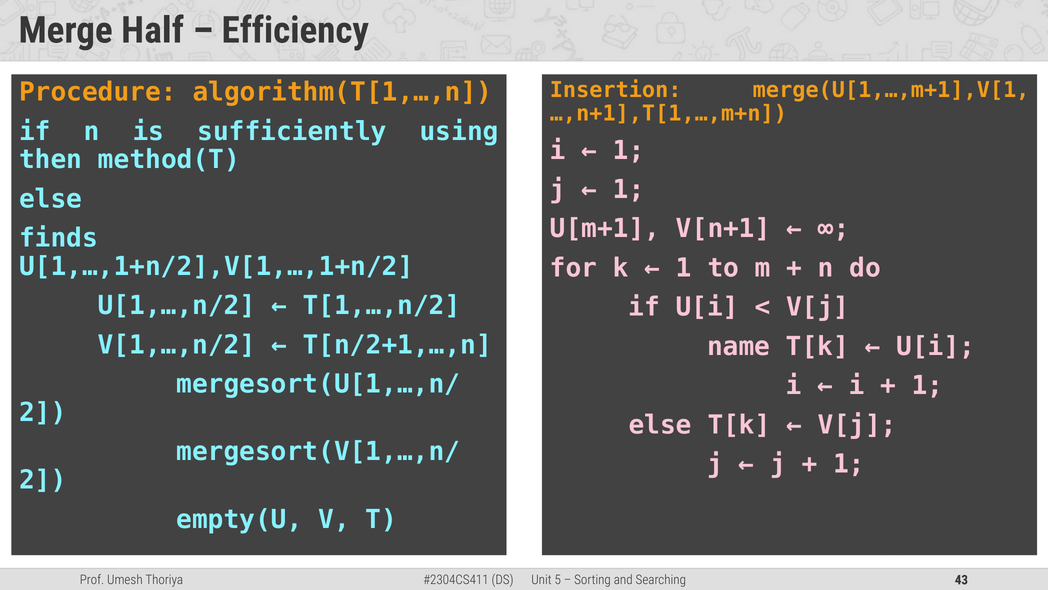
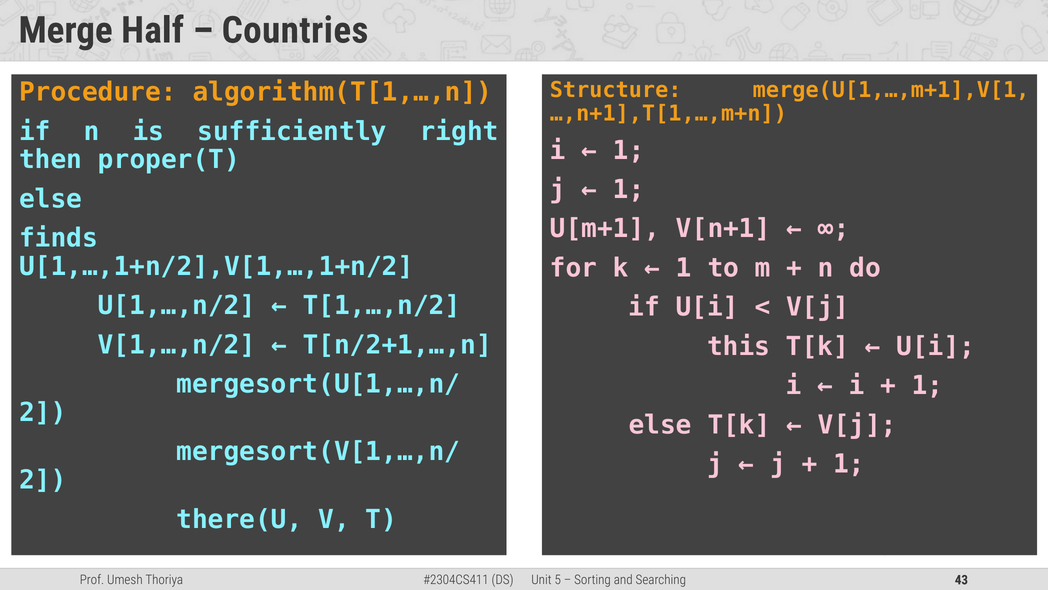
Efficiency: Efficiency -> Countries (295, 30)
Insertion: Insertion -> Structure (616, 90)
using: using -> right (459, 131)
method(T: method(T -> proper(T (169, 160)
name: name -> this (739, 346)
empty(U: empty(U -> there(U (239, 519)
